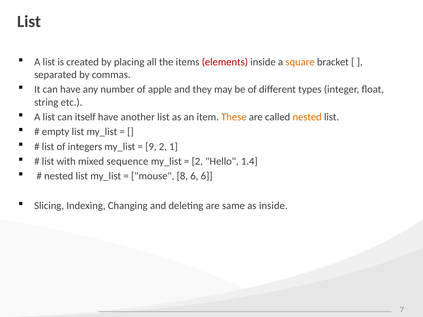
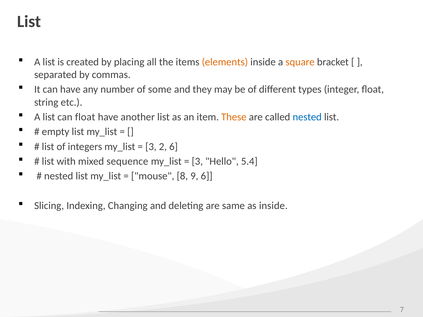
elements colour: red -> orange (225, 62)
apple: apple -> some (160, 90)
can itself: itself -> float (85, 117)
nested colour: orange -> blue (307, 117)
9: 9 -> 3 (151, 147)
2 1: 1 -> 6 (173, 147)
2: 2 -> 3 (197, 161)
1.4: 1.4 -> 5.4 (249, 161)
8 6: 6 -> 9 (194, 176)
